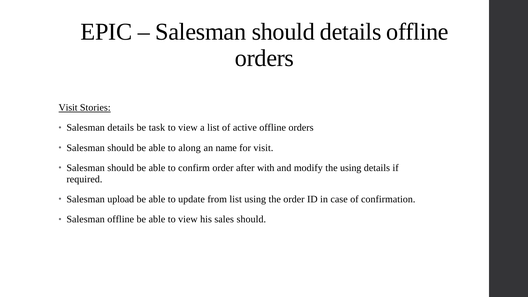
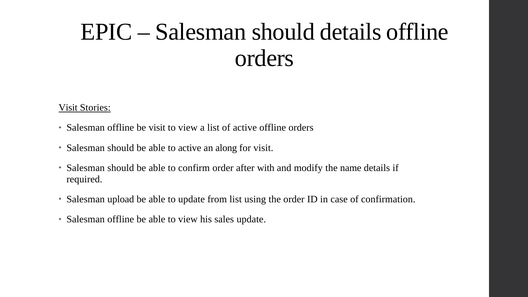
details: details -> offline (121, 128)
be task: task -> visit (157, 128)
to along: along -> active (190, 148)
name: name -> along (226, 148)
the using: using -> name (351, 168)
sales should: should -> update (251, 219)
